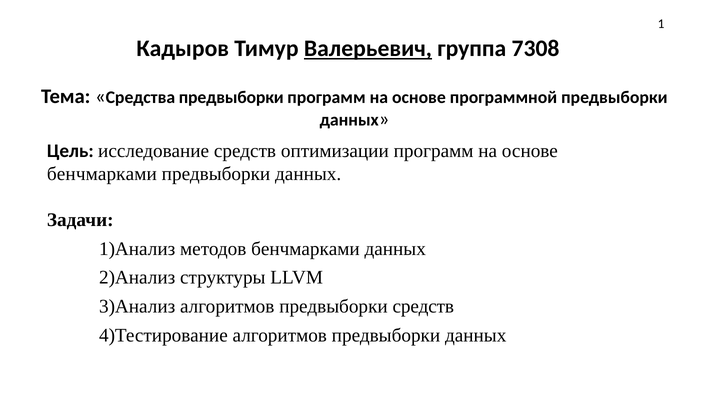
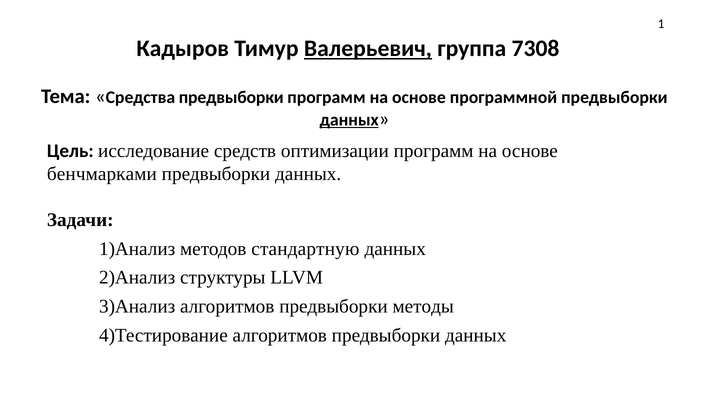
данных underline: none -> present (349, 120)
методов бенчмарками: бенчмарками -> стандартную (305, 249)
предвыборки средств: средств -> методы (423, 306)
